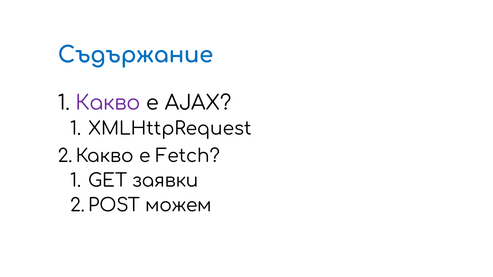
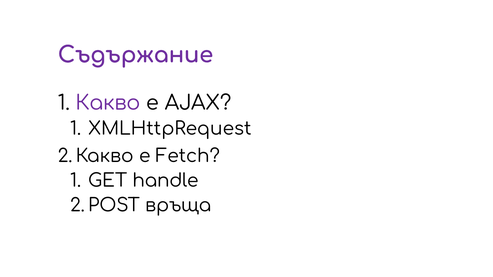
Съдържание colour: blue -> purple (135, 55)
заявки: заявки -> handle (166, 181)
можем: можем -> връща (178, 206)
